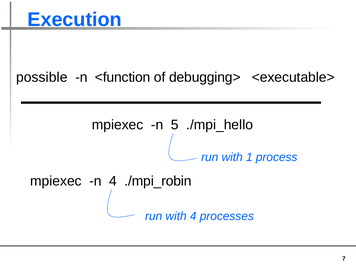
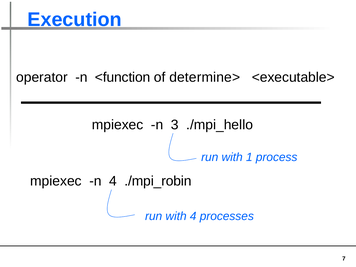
possible: possible -> operator (42, 77)
debugging>: debugging> -> determine> (205, 77)
5: 5 -> 3 (175, 125)
